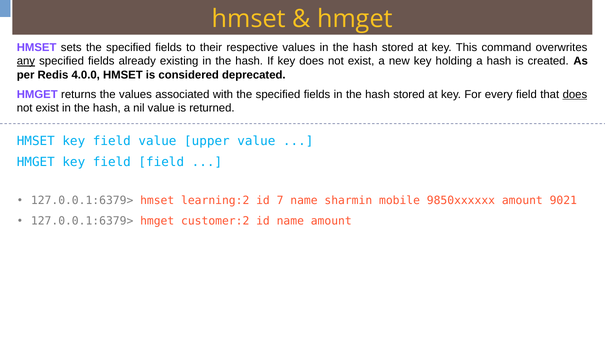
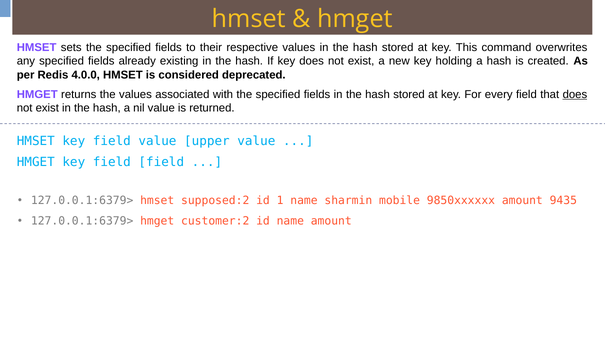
any underline: present -> none (26, 61)
learning:2: learning:2 -> supposed:2 (215, 201)
7: 7 -> 1 (280, 201)
9021: 9021 -> 9435 (563, 201)
